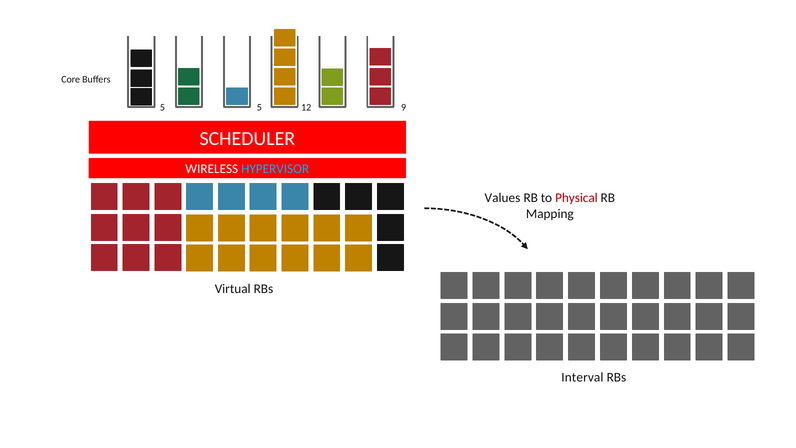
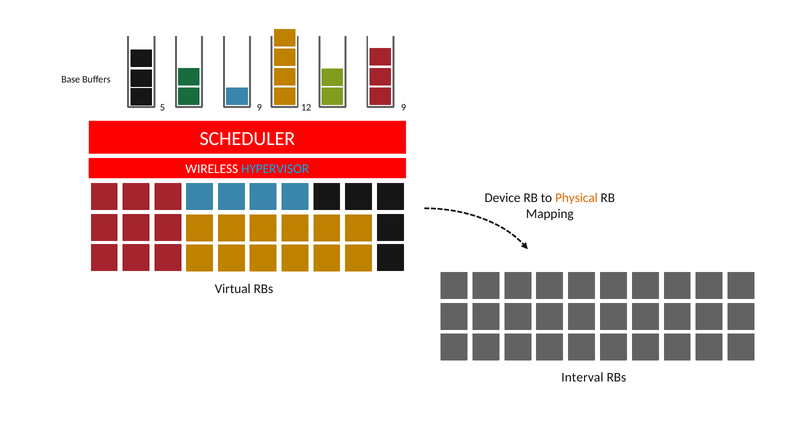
Core: Core -> Base (71, 80)
5 5: 5 -> 9 (259, 108)
Values: Values -> Device (503, 198)
Physical colour: red -> orange (576, 198)
